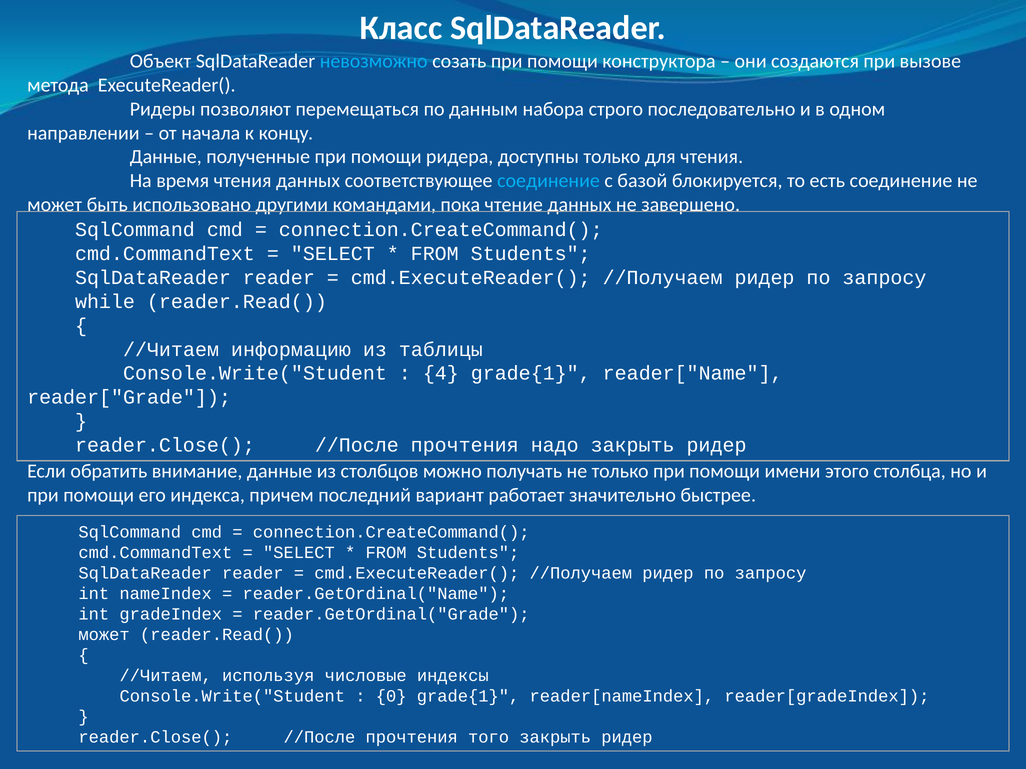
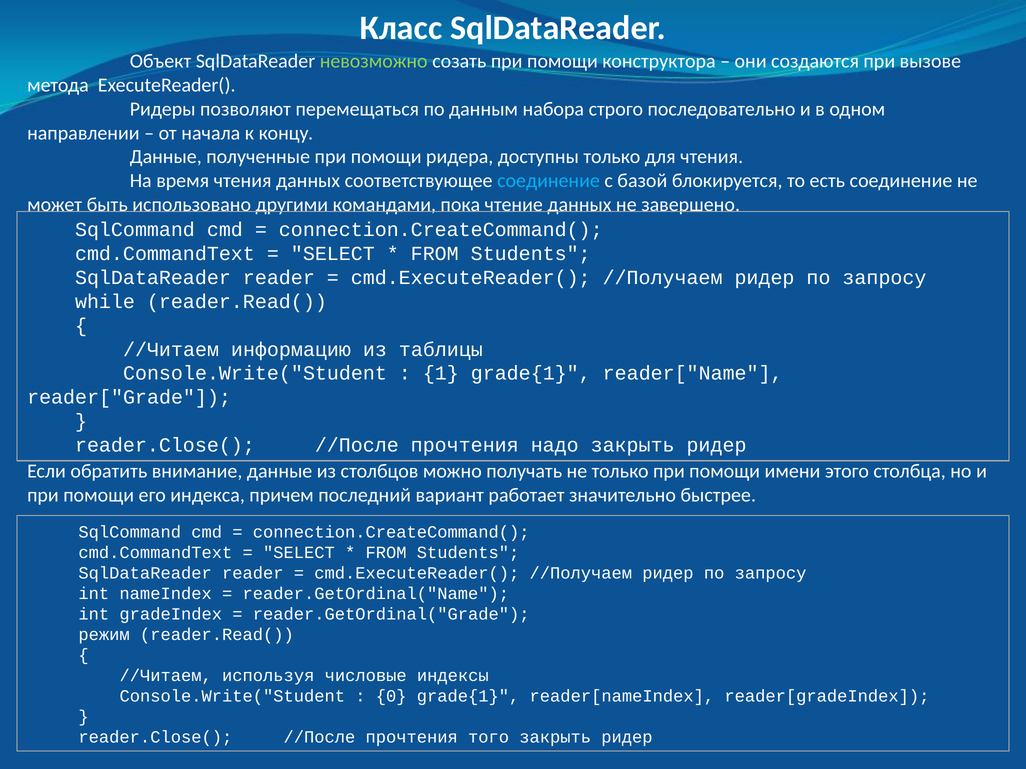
невозможно colour: light blue -> light green (374, 61)
4: 4 -> 1 (441, 374)
может: может -> режим (104, 635)
